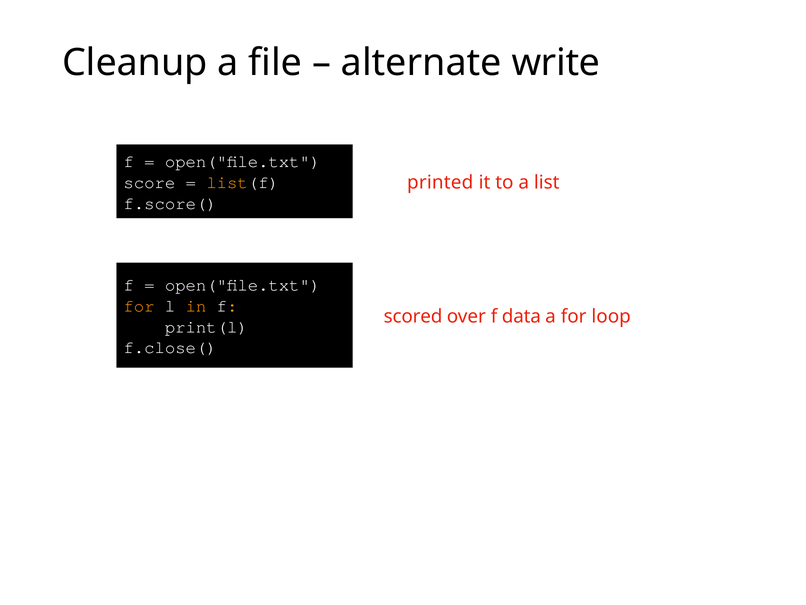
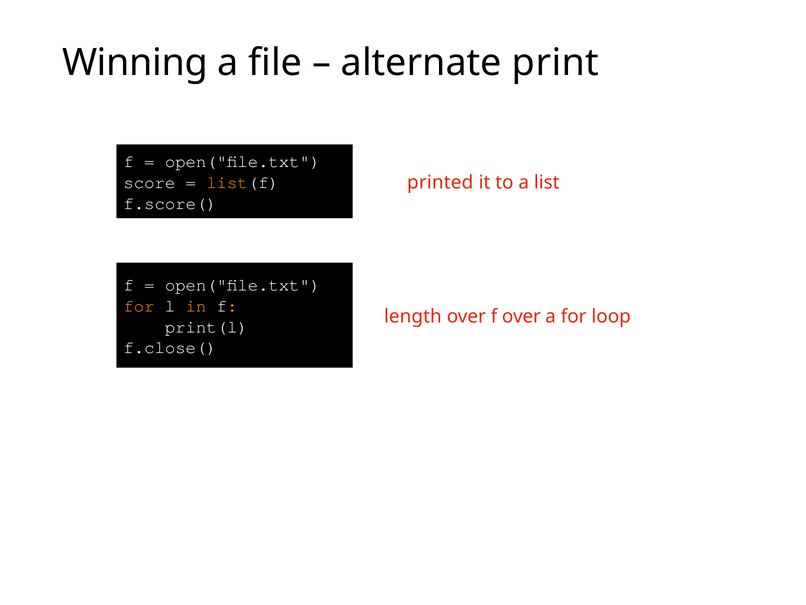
Cleanup: Cleanup -> Winning (135, 63)
write: write -> print (555, 63)
scored: scored -> length (413, 316)
f data: data -> over (521, 316)
